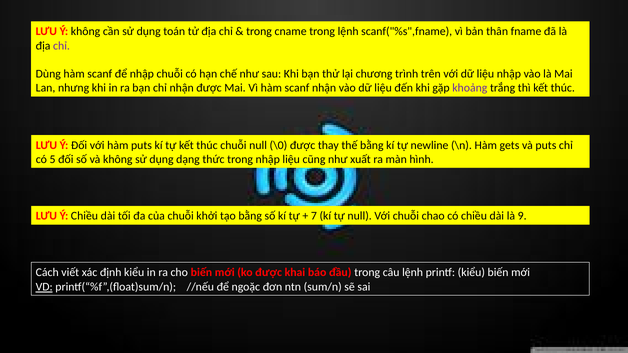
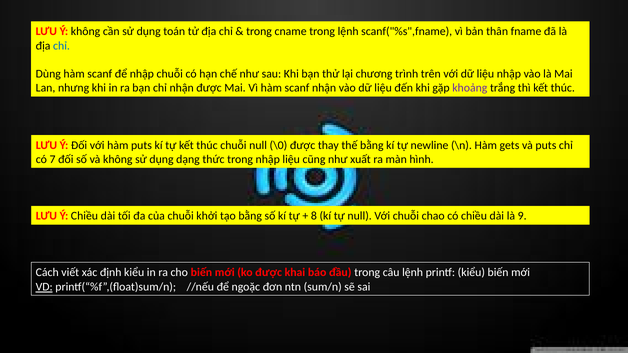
chỉ colour: purple -> blue (62, 46)
5: 5 -> 7 (53, 159)
7: 7 -> 8 (314, 216)
